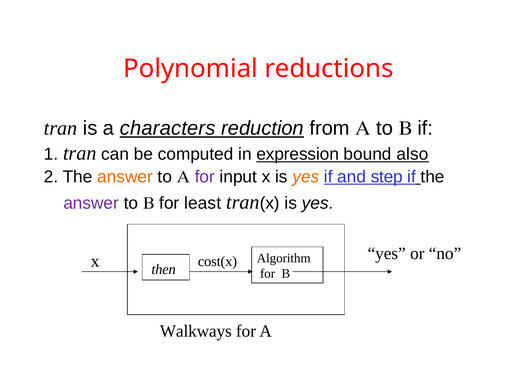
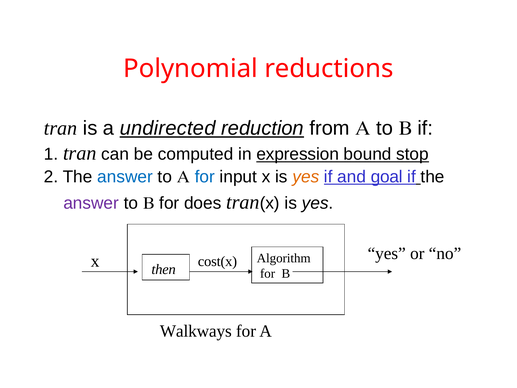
characters: characters -> undirected (168, 128)
also: also -> stop (413, 154)
answer colour: orange -> blue (125, 177)
for colour: purple -> blue (205, 177)
step: step -> goal (387, 177)
least: least -> does (203, 203)
